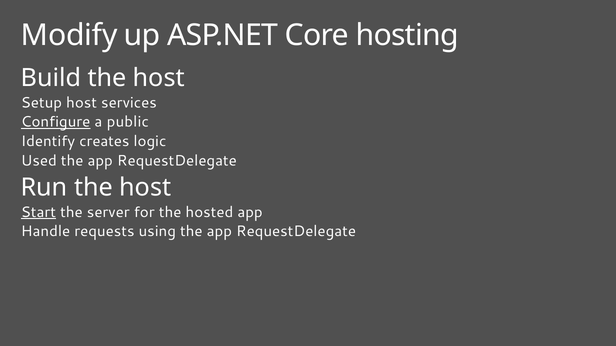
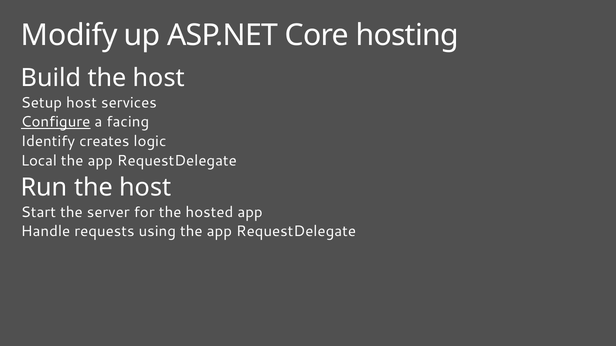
public: public -> facing (128, 122)
Used: Used -> Local (39, 161)
Start underline: present -> none (38, 212)
